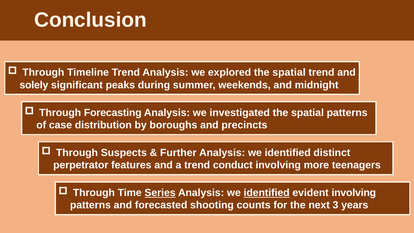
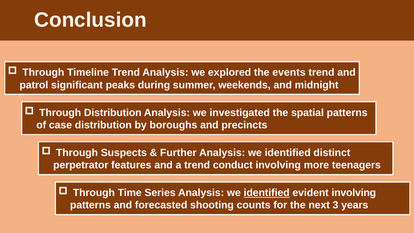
explored the spatial: spatial -> events (289, 72)
solely: solely -> patrol (34, 85)
Through Forecasting: Forecasting -> Distribution (113, 113)
Series underline: present -> none (160, 193)
